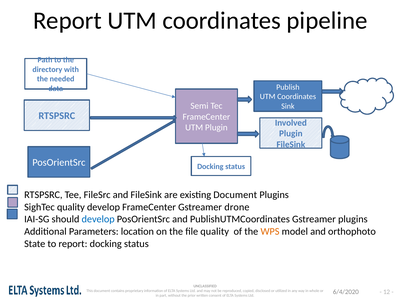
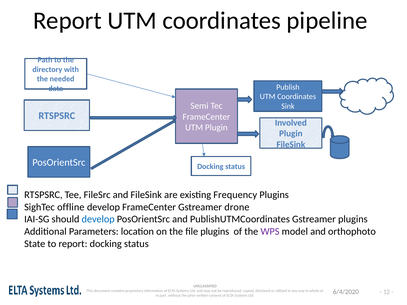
existing Document: Document -> Frequency (235, 195)
SighTec quality: quality -> offline (71, 207)
file quality: quality -> plugins (215, 232)
WPS colour: orange -> purple (270, 232)
